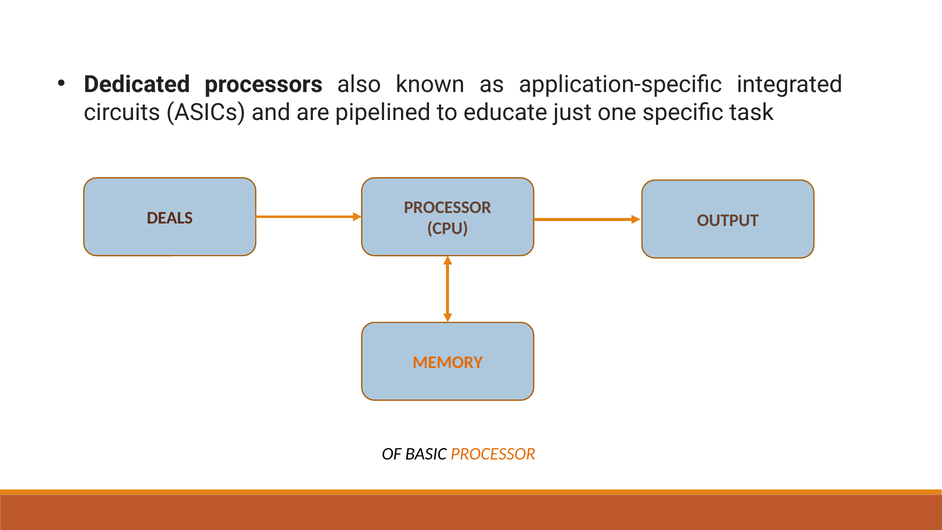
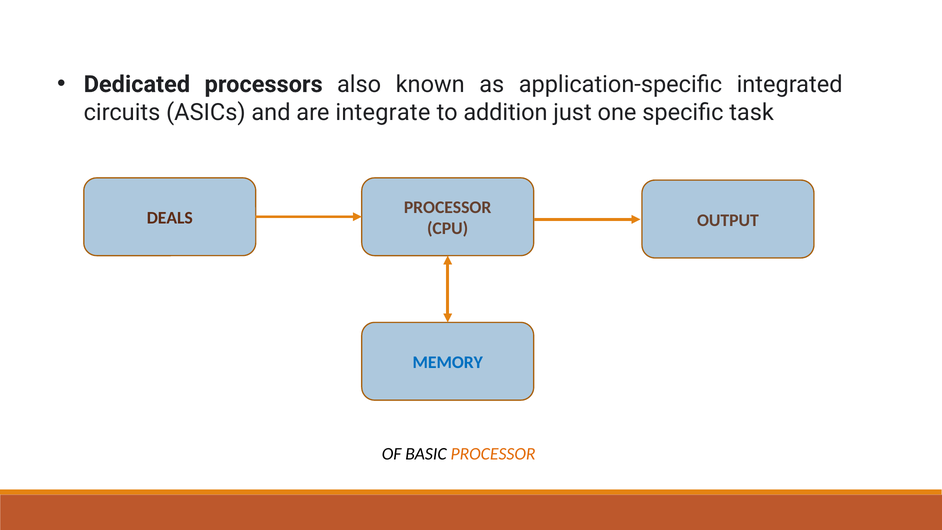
pipelined: pipelined -> integrate (383, 113)
educate: educate -> addition (505, 113)
MEMORY colour: orange -> blue (448, 362)
